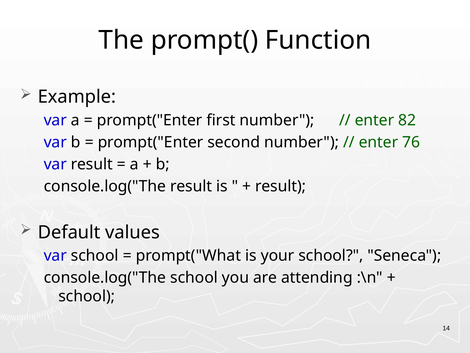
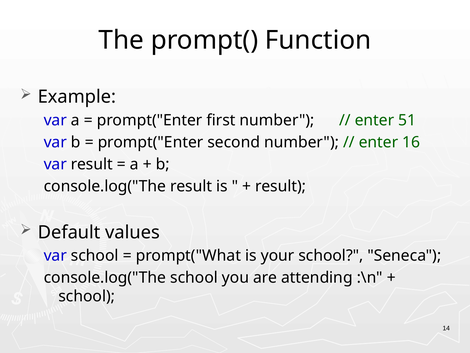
82: 82 -> 51 (407, 120)
76: 76 -> 16 (411, 142)
